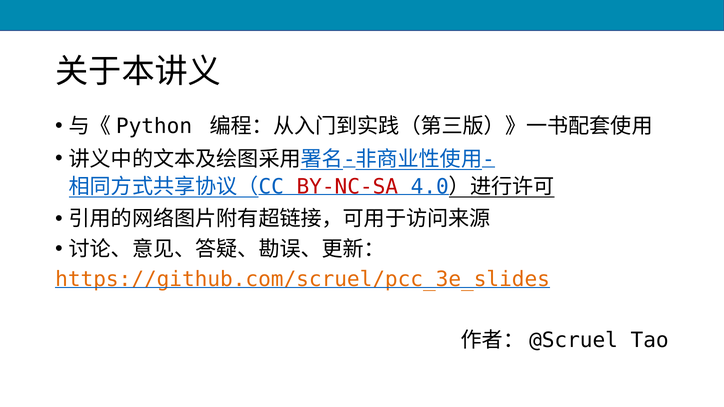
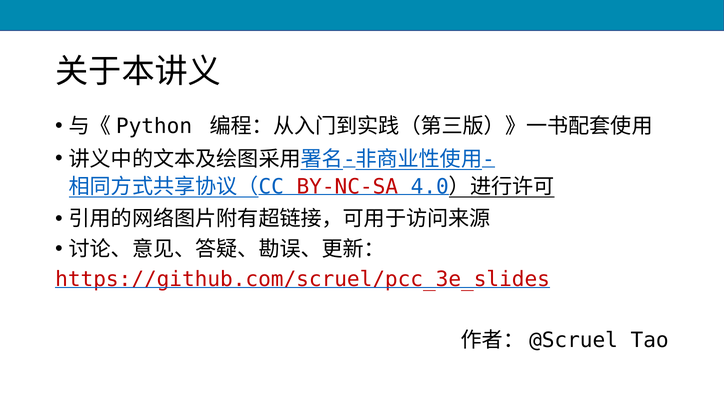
https://github.com/scruel/pcc_3e_slides colour: orange -> red (303, 280)
